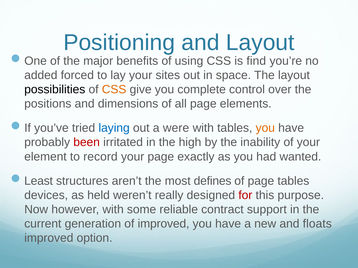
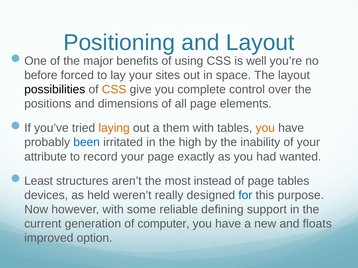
find: find -> well (256, 61)
added: added -> before (41, 75)
laying colour: blue -> orange (114, 128)
were: were -> them (176, 128)
been colour: red -> blue (87, 143)
element: element -> attribute (46, 157)
defines: defines -> instead (213, 181)
for colour: red -> blue (245, 195)
contract: contract -> defining (222, 210)
of improved: improved -> computer (164, 224)
